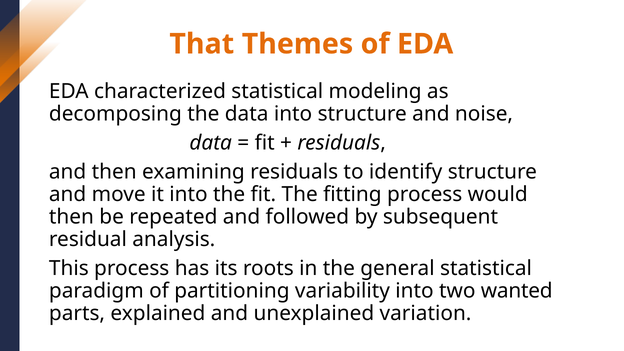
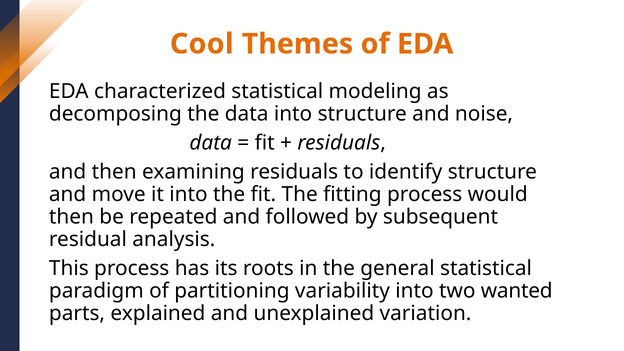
That: That -> Cool (202, 44)
